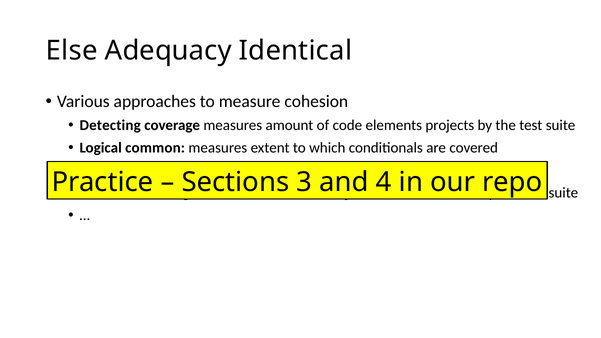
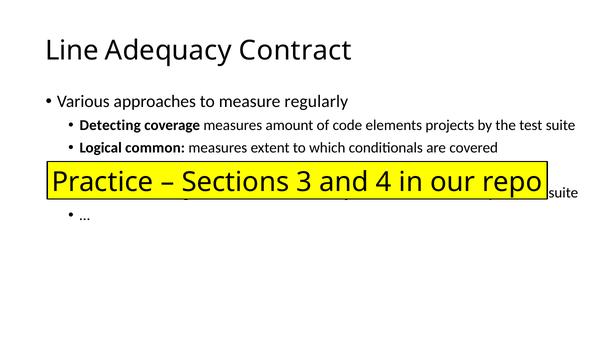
Else: Else -> Line (72, 50)
Identical: Identical -> Contract (295, 50)
cohesion: cohesion -> regularly (316, 102)
